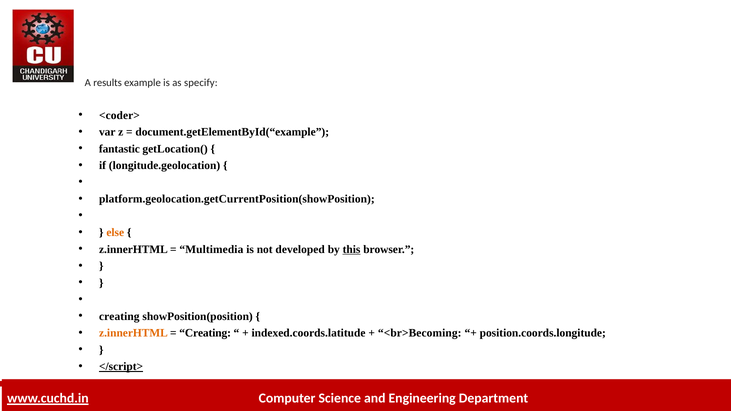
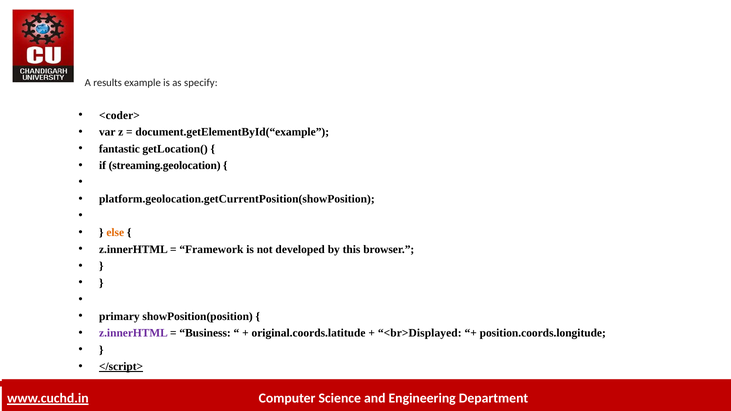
longitude.geolocation: longitude.geolocation -> streaming.geolocation (165, 166)
Multimedia: Multimedia -> Framework (211, 249)
this underline: present -> none (352, 249)
creating: creating -> primary (119, 316)
z.innerHTML colour: orange -> purple (133, 333)
Creating: Creating -> Business (205, 333)
indexed.coords.latitude: indexed.coords.latitude -> original.coords.latitude (309, 333)
<br>Becoming: <br>Becoming -> <br>Displayed (420, 333)
